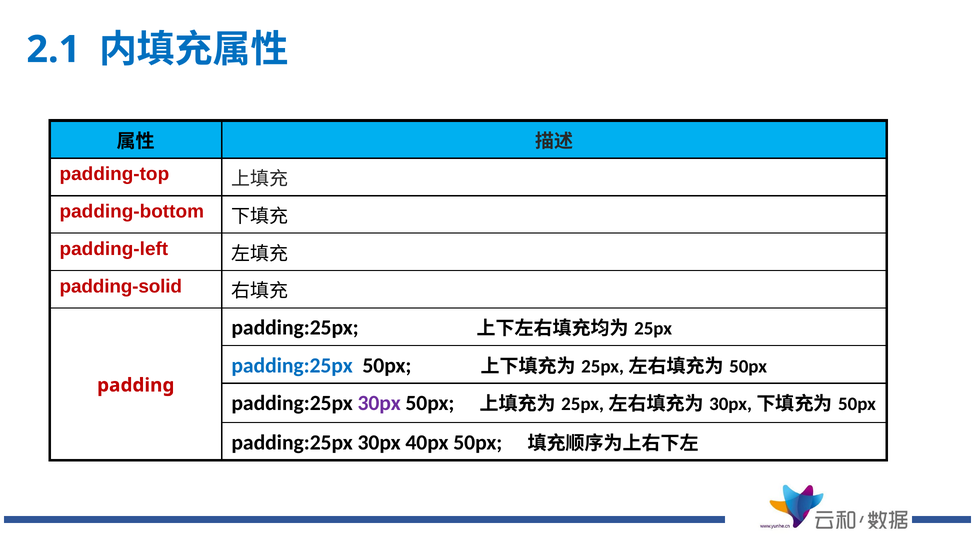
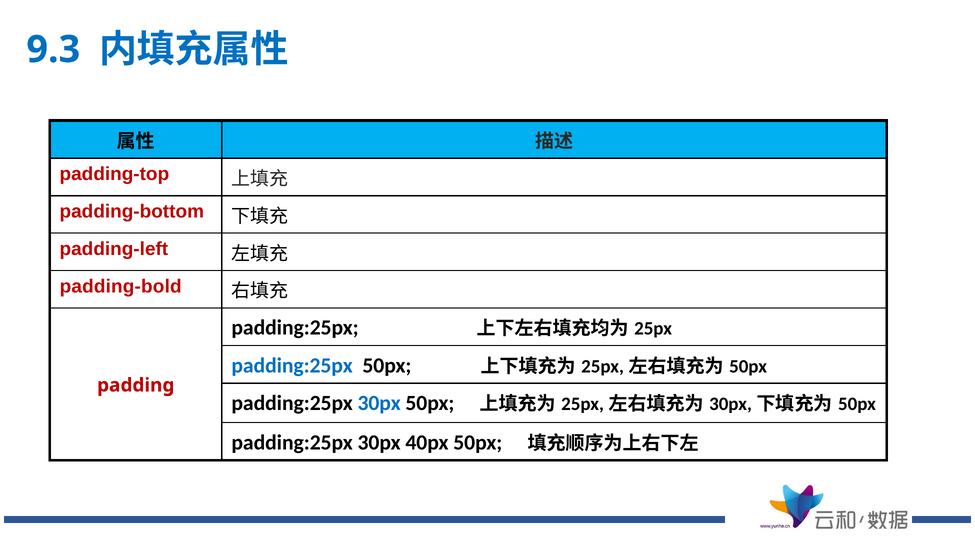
2.1: 2.1 -> 9.3 (53, 50)
padding-solid: padding-solid -> padding-bold (121, 287)
30px colour: purple -> blue (379, 403)
